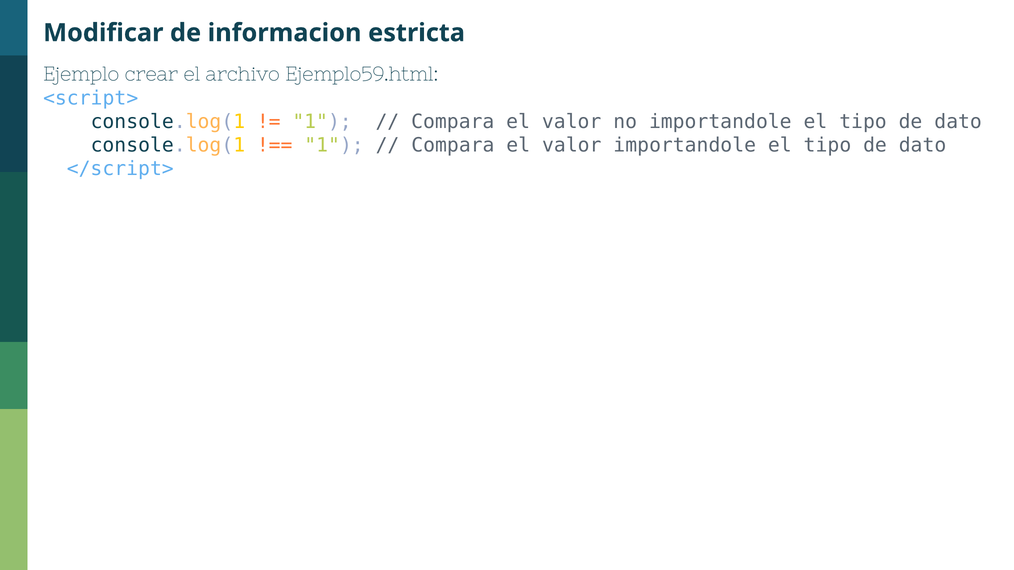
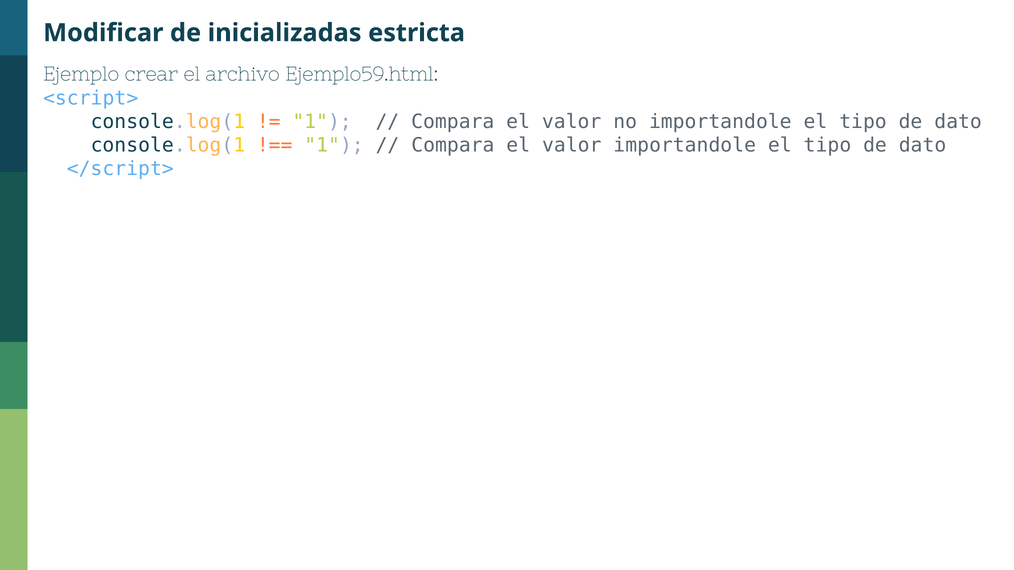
informacion: informacion -> inicializadas (285, 33)
